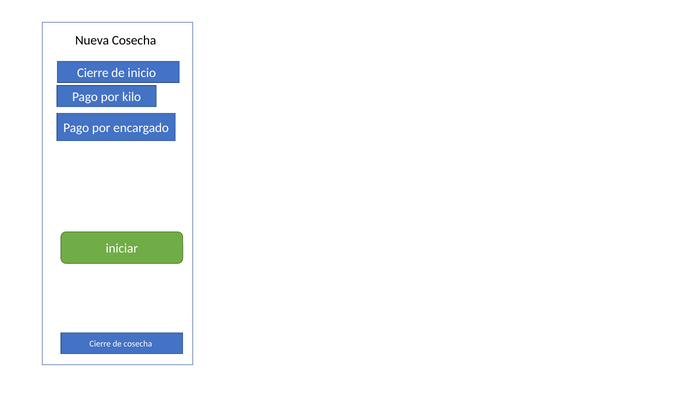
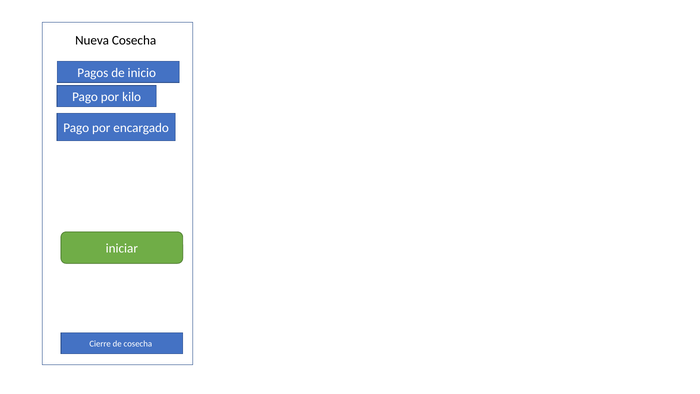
Cierre: Cierre -> Pagos (93, 73)
